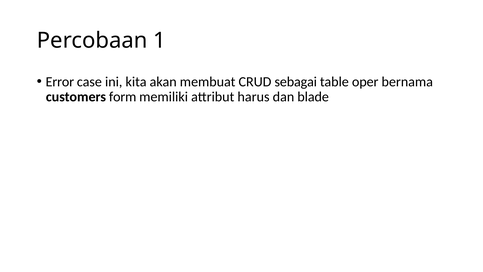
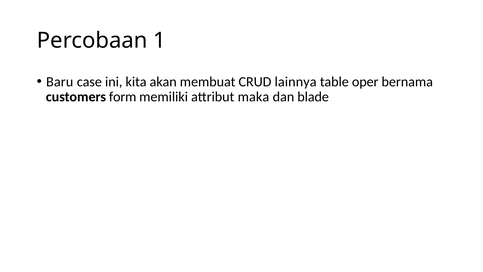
Error: Error -> Baru (60, 82)
sebagai: sebagai -> lainnya (296, 82)
harus: harus -> maka (253, 97)
